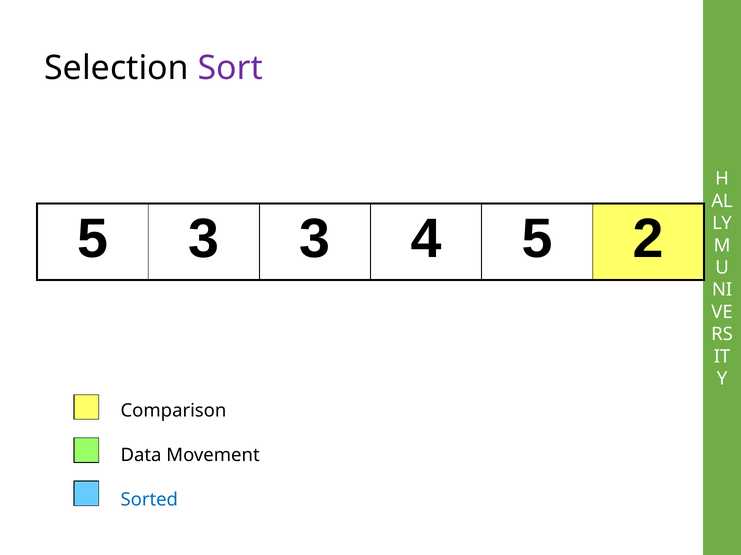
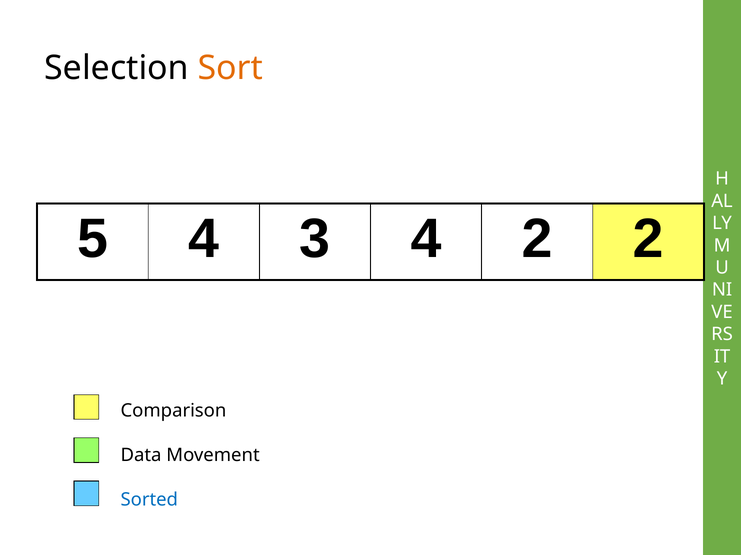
Sort colour: purple -> orange (230, 68)
5 3: 3 -> 4 (204, 239)
4 5: 5 -> 2 (537, 239)
